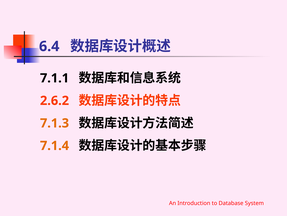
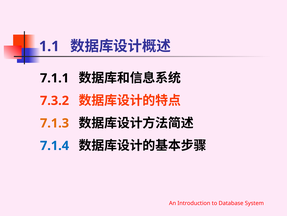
6.4: 6.4 -> 1.1 (49, 46)
2.6.2: 2.6.2 -> 7.3.2 (55, 100)
7.1.4 colour: orange -> blue (55, 145)
